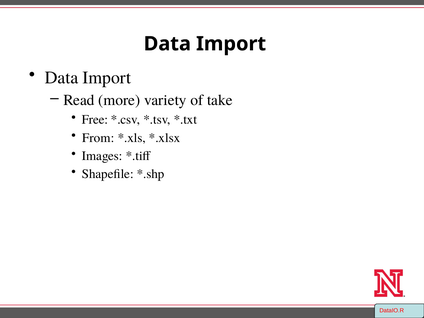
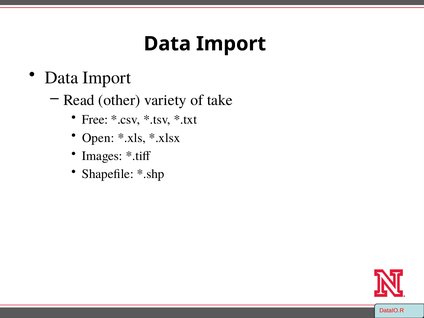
more: more -> other (119, 100)
From: From -> Open (98, 138)
